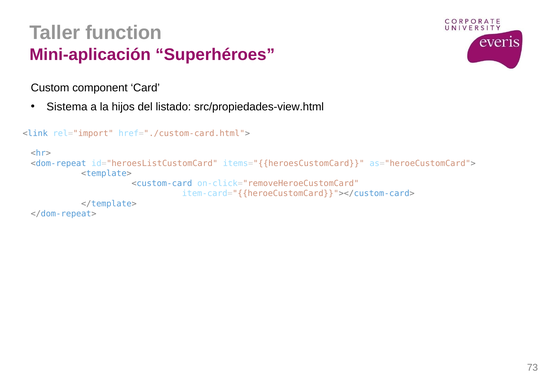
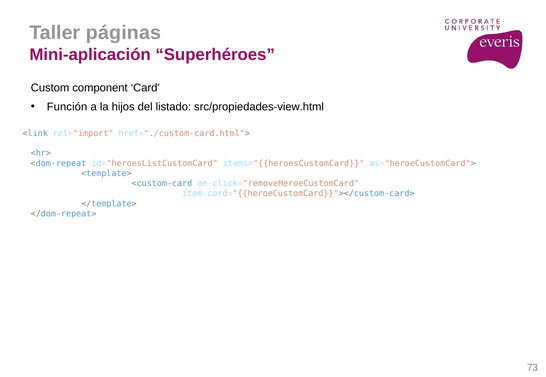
function: function -> páginas (124, 33)
Sistema: Sistema -> Función (67, 107)
